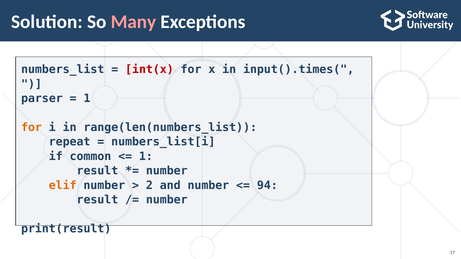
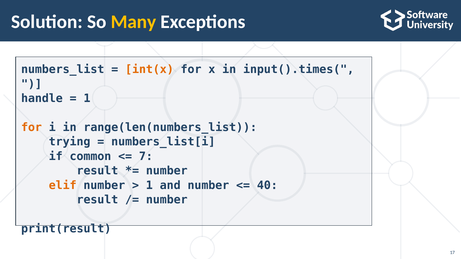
Many colour: pink -> yellow (133, 22)
int(x colour: red -> orange (149, 69)
parser: parser -> handle (42, 98)
repeat: repeat -> trying (70, 142)
1: 1 -> 7 (146, 157)
2: 2 -> 1 (149, 186)
94: 94 -> 40 (267, 186)
